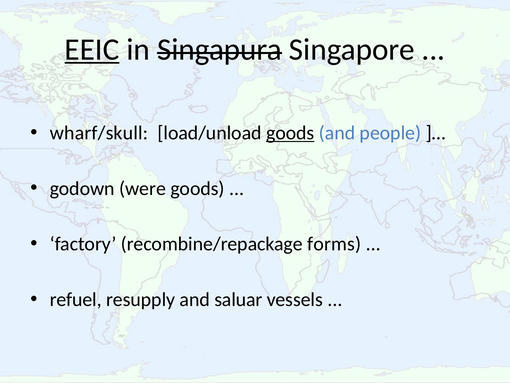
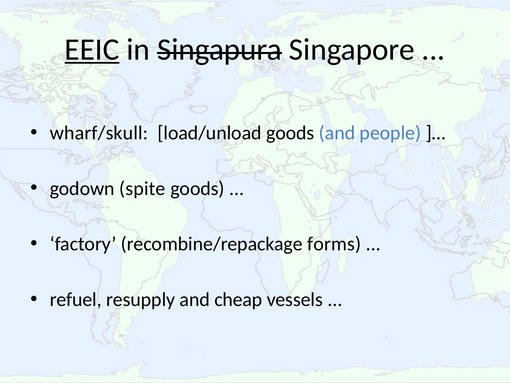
goods underline: present -> none (290, 133)
were: were -> spite (142, 188)
saluar: saluar -> cheap (238, 299)
